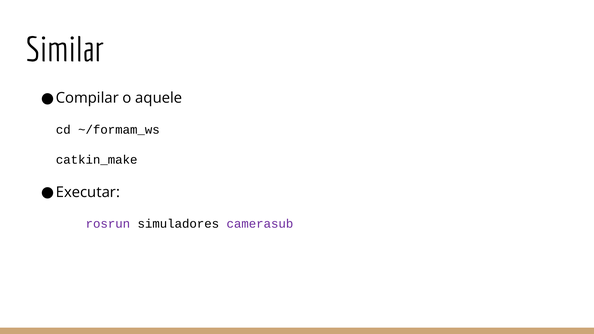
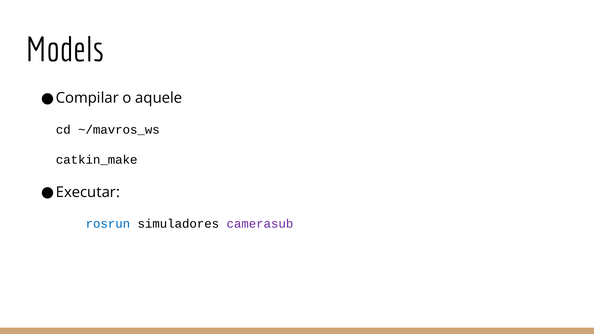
Similar: Similar -> Models (65, 50)
~/formam_ws: ~/formam_ws -> ~/mavros_ws (119, 130)
rosrun colour: purple -> blue (108, 224)
